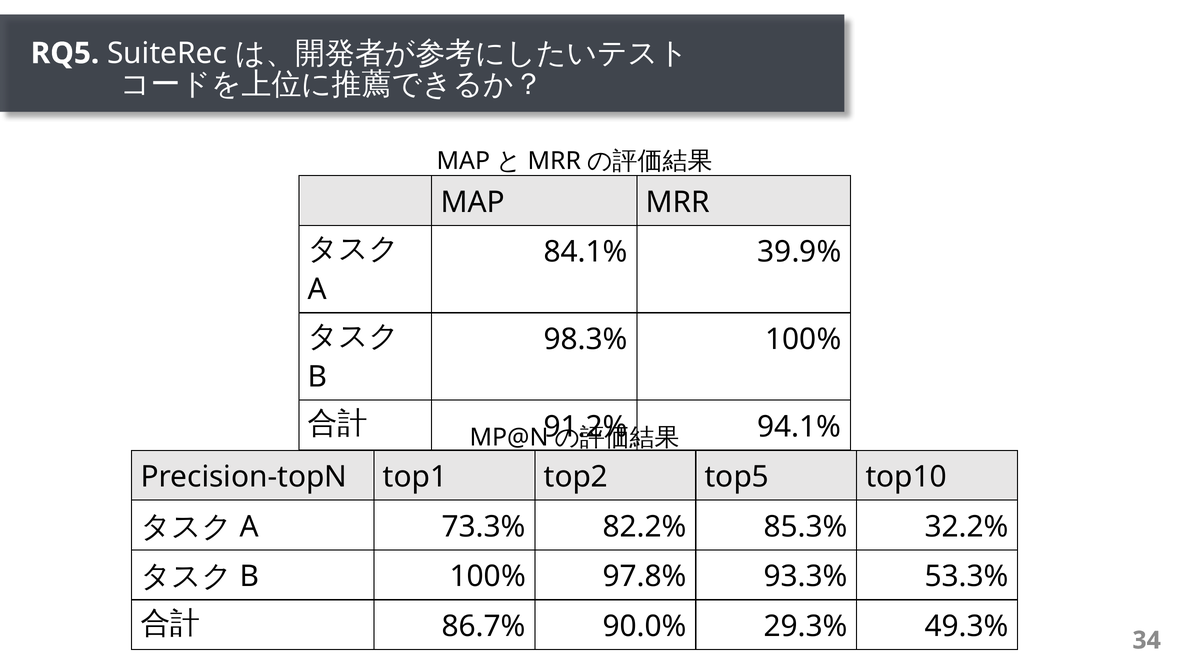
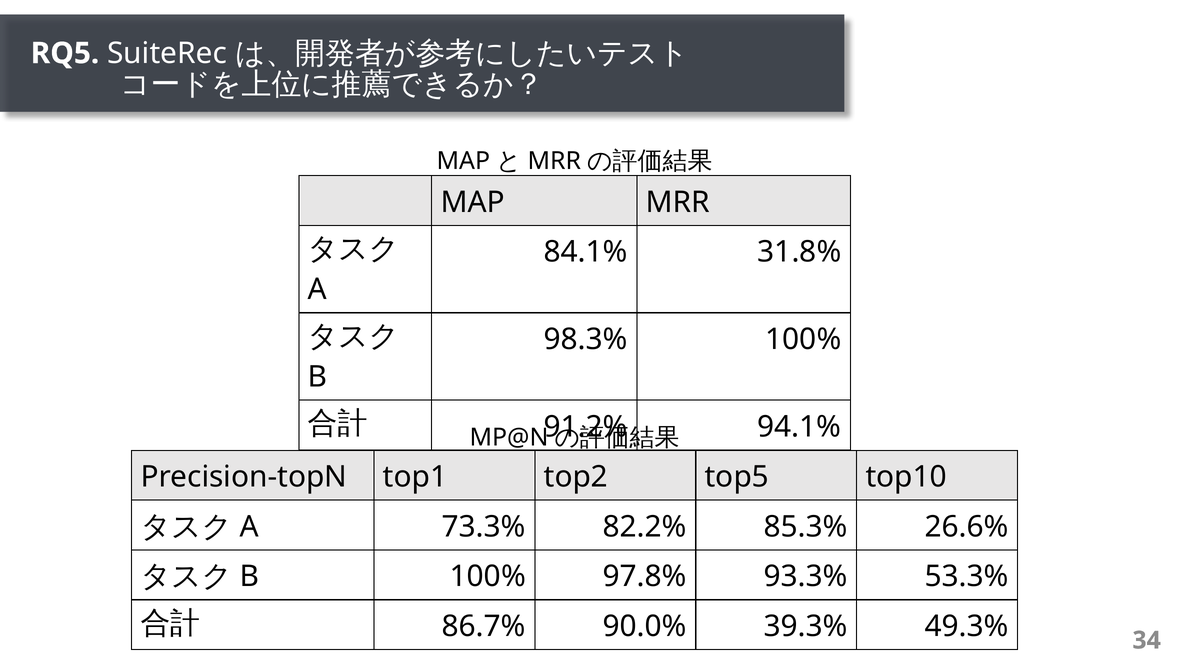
39.9%: 39.9% -> 31.8% (799, 252)
32.2%: 32.2% -> 26.6% (967, 526)
29.3%: 29.3% -> 39.3% (806, 626)
